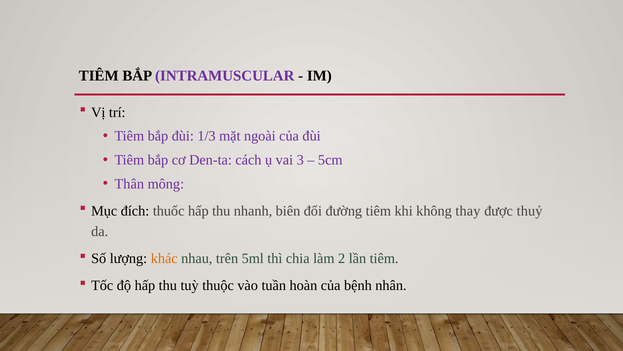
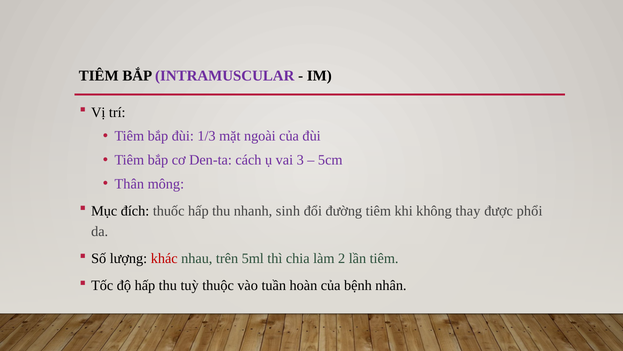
biên: biên -> sinh (288, 211)
thuỷ: thuỷ -> phổi (530, 211)
khác colour: orange -> red (164, 258)
